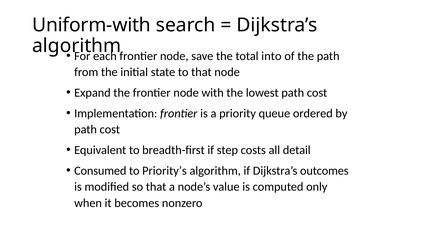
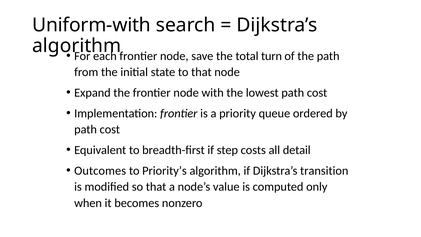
into: into -> turn (272, 56)
Consumed: Consumed -> Outcomes (100, 171)
outcomes: outcomes -> transition (324, 171)
